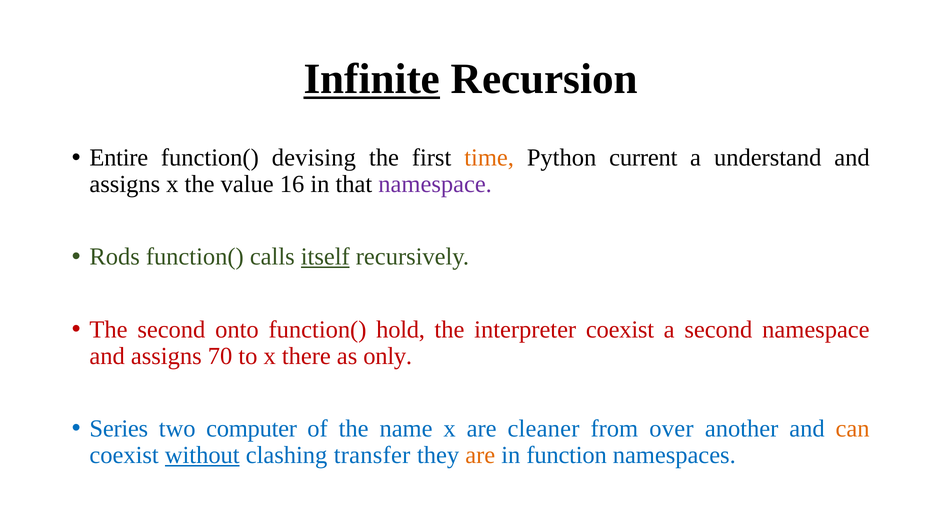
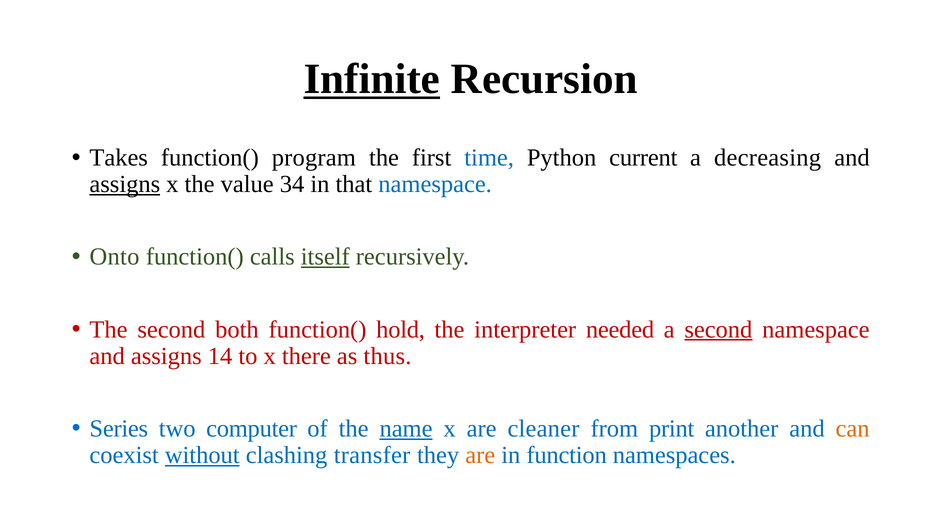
Entire: Entire -> Takes (119, 158)
devising: devising -> program (314, 158)
time colour: orange -> blue (489, 158)
understand: understand -> decreasing (768, 158)
assigns underline: none -> present (125, 184)
16: 16 -> 34 (292, 184)
namespace colour: purple -> blue (435, 184)
Rods: Rods -> Onto (115, 257)
onto: onto -> both (237, 329)
interpreter coexist: coexist -> needed (620, 329)
second underline: none -> present (718, 329)
70: 70 -> 14 (220, 356)
only: only -> thus (387, 356)
name underline: none -> present (406, 428)
over: over -> print (672, 428)
